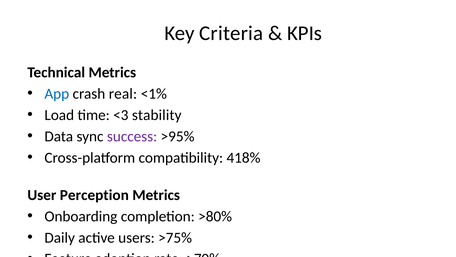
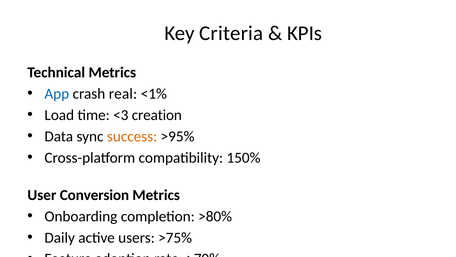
stability: stability -> creation (157, 115)
success colour: purple -> orange (132, 136)
418%: 418% -> 150% (243, 157)
Perception: Perception -> Conversion (94, 195)
